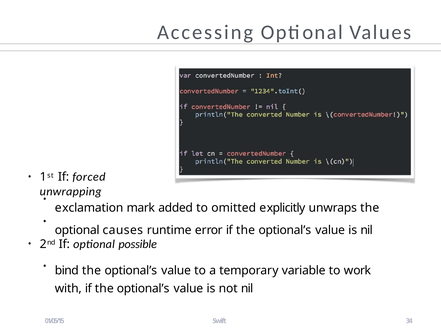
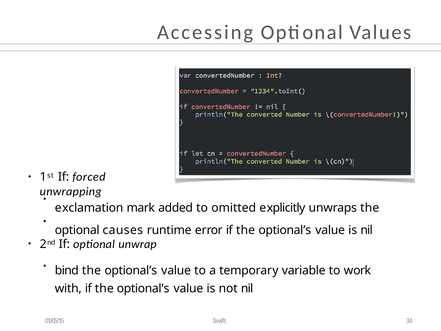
possible: possible -> unwrap (138, 244)
